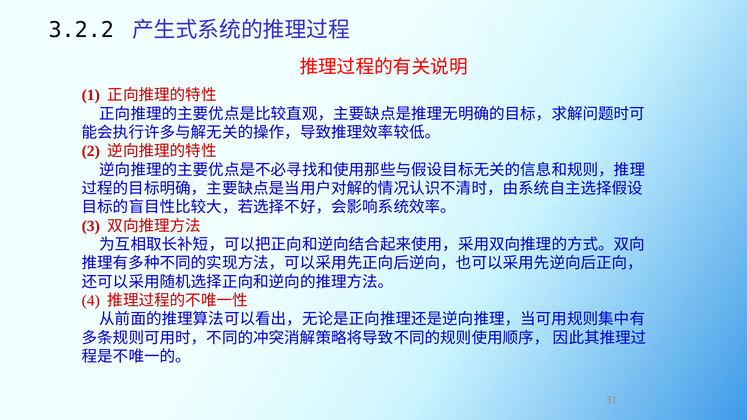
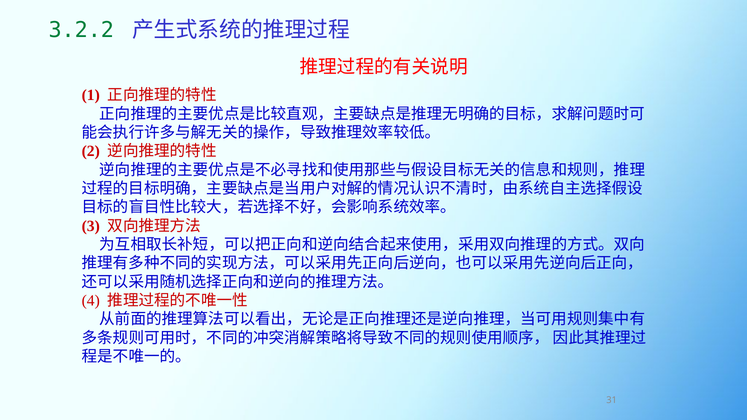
3.2.2 colour: black -> green (81, 30)
